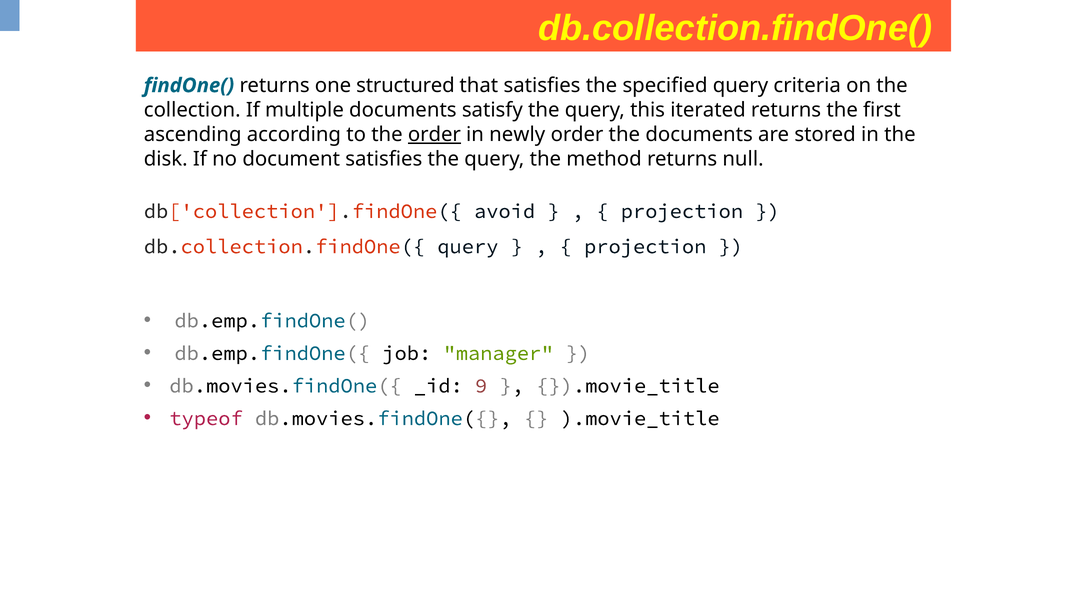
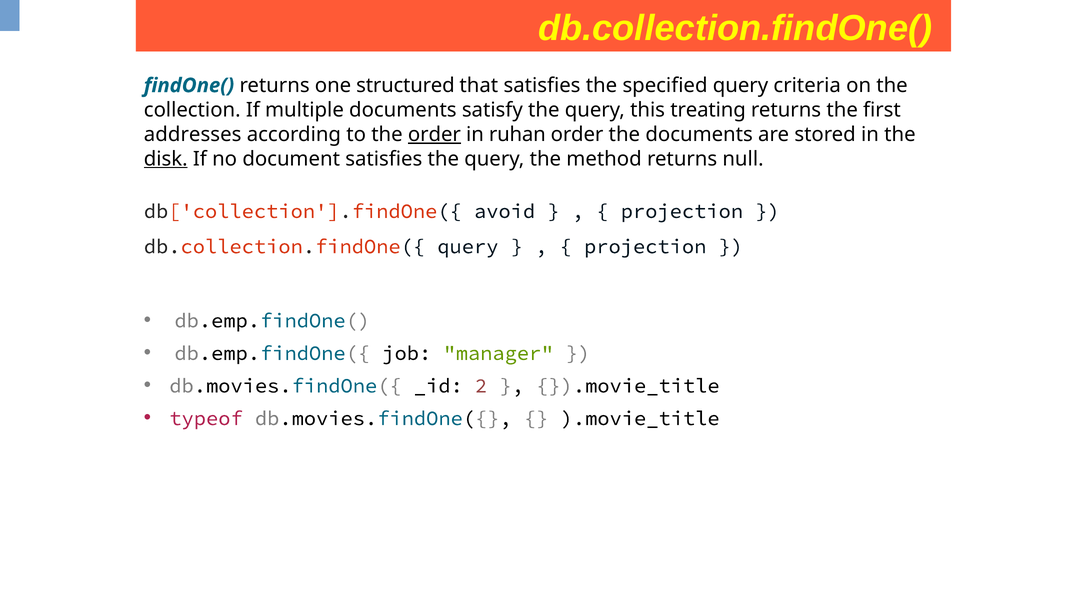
iterated: iterated -> treating (708, 110)
ascending: ascending -> addresses (193, 134)
newly: newly -> ruhan (517, 134)
disk underline: none -> present (166, 159)
9: 9 -> 2 (481, 386)
